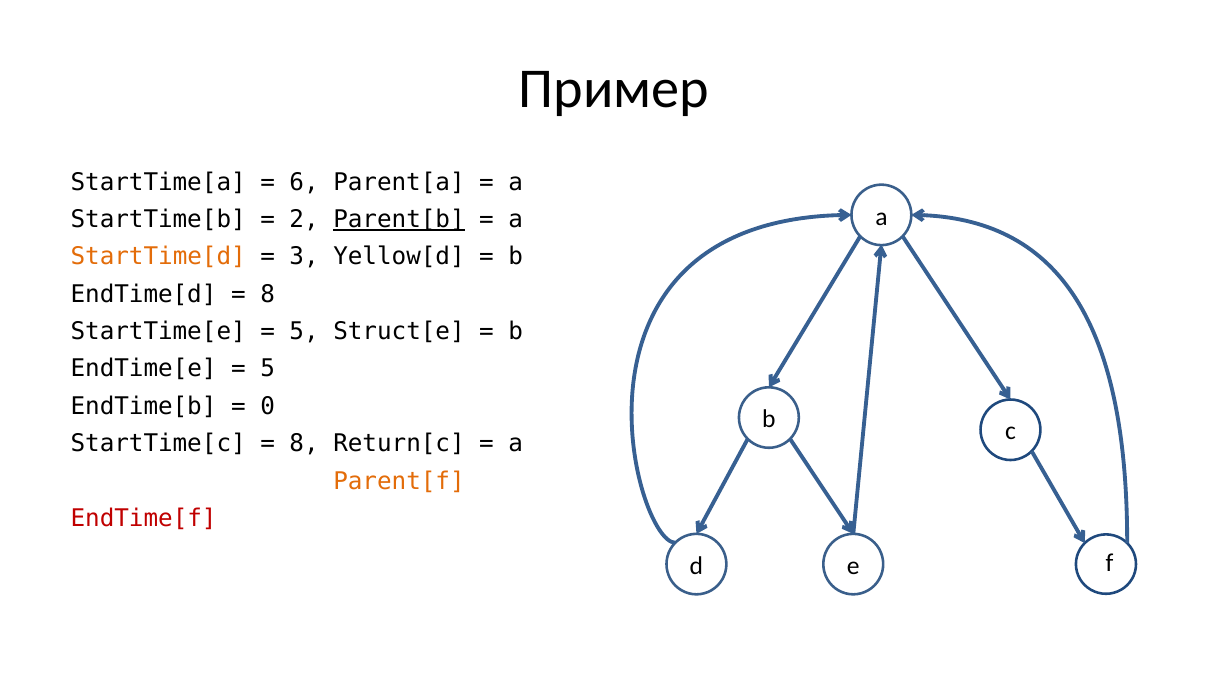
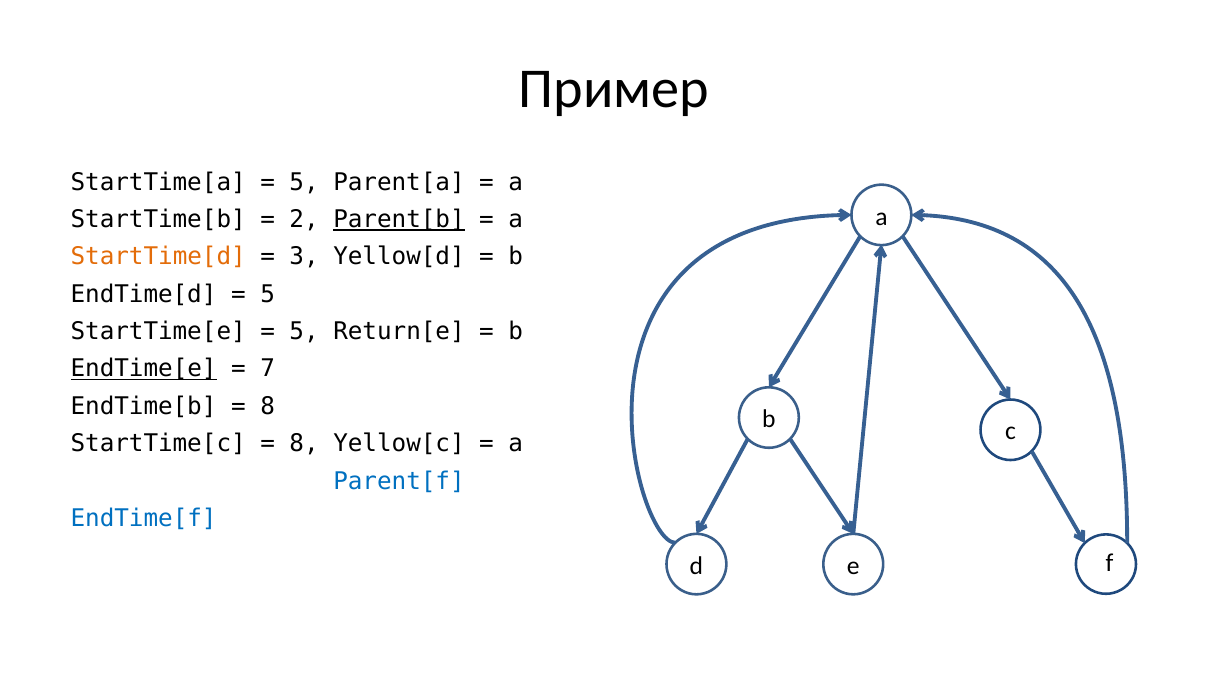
6: 6 -> 5 (304, 182)
8: 8 -> 5 (268, 294)
Struct[e: Struct[e -> Return[e (399, 331)
EndTime[e underline: none -> present (144, 369)
5: 5 -> 7 (268, 369)
0: 0 -> 8 (268, 406)
Return[c: Return[c -> Yellow[c (399, 443)
Parent[f colour: orange -> blue (399, 481)
EndTime[f colour: red -> blue (144, 518)
